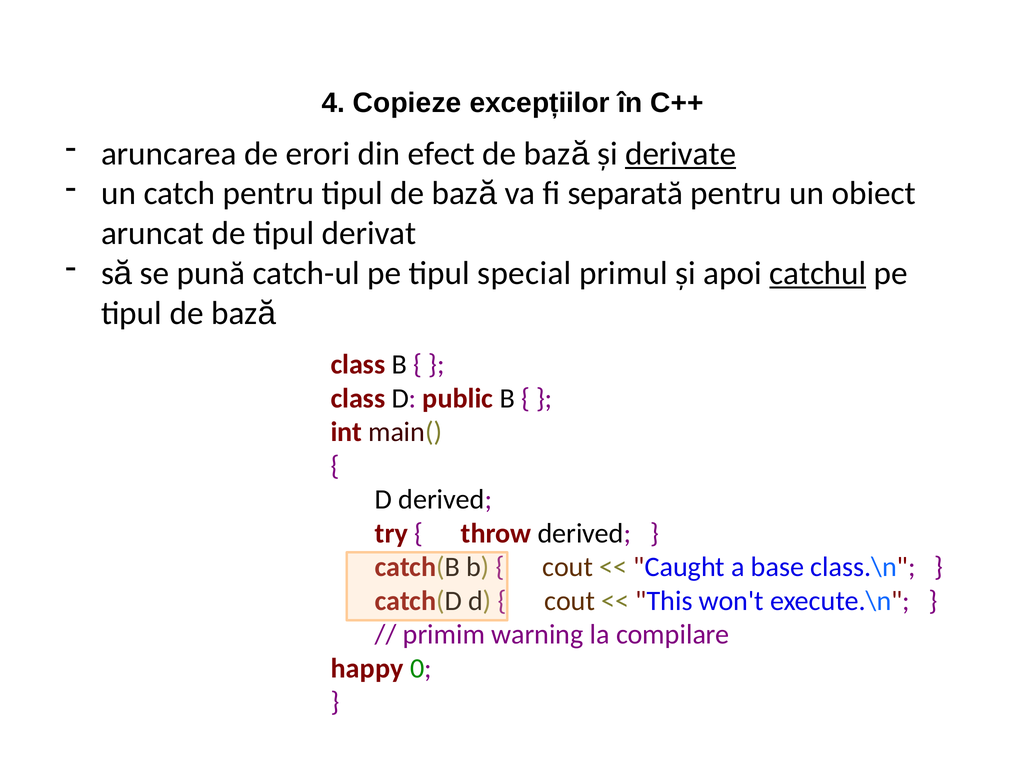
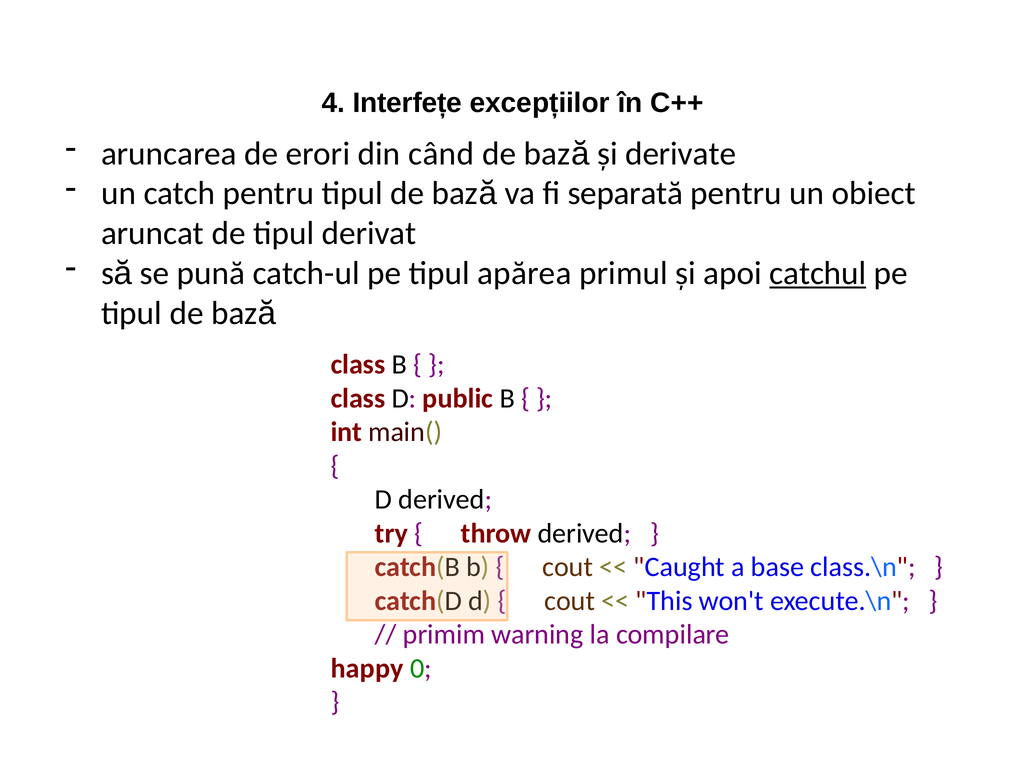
Copieze: Copieze -> Interfețe (407, 103)
efect: efect -> când (441, 154)
derivate underline: present -> none (681, 154)
special: special -> apărea (524, 273)
